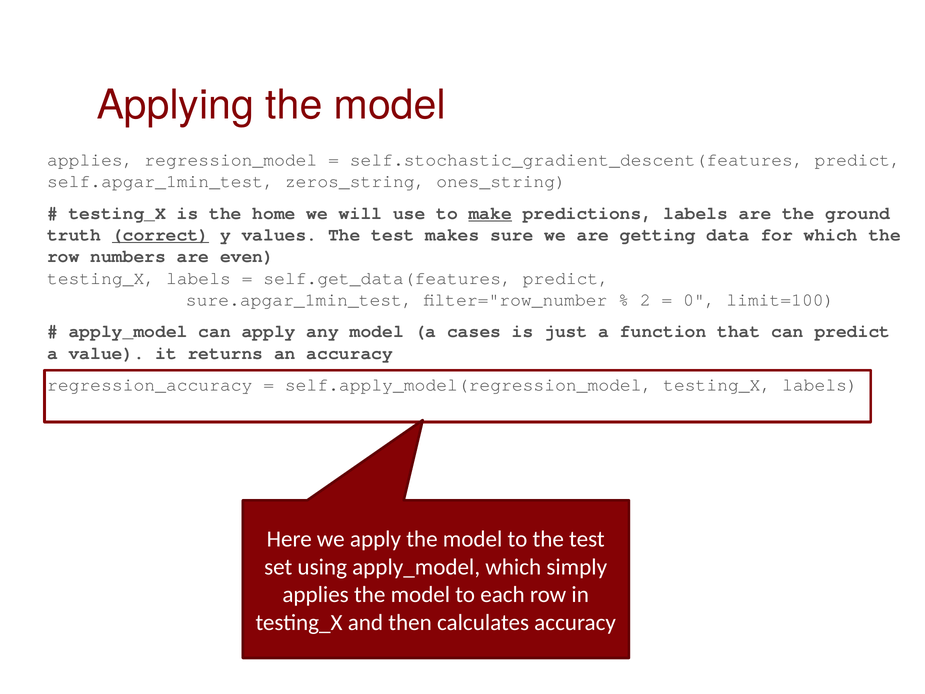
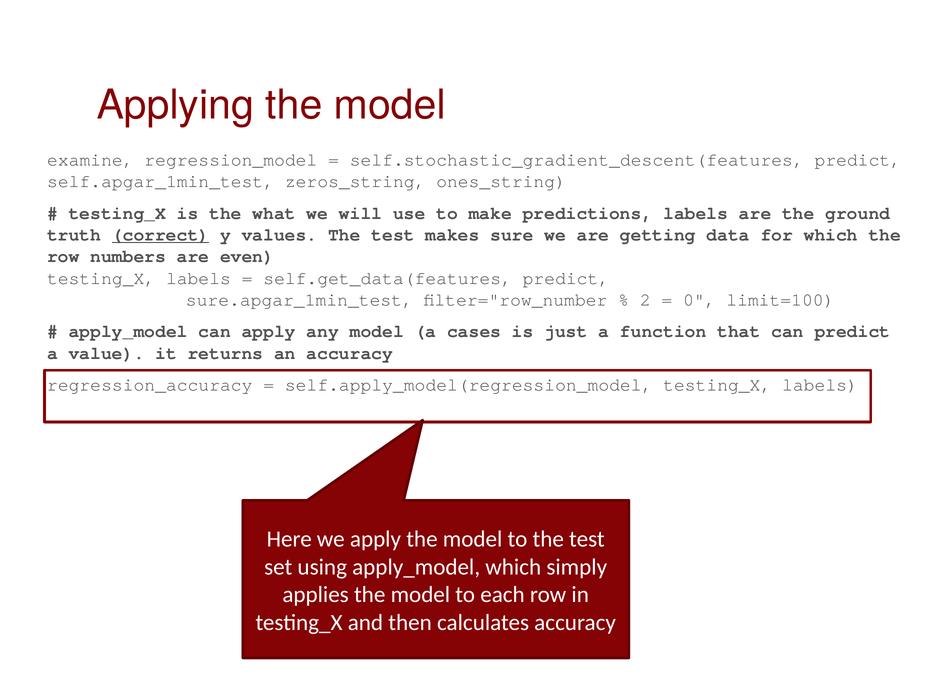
applies: applies -> examine (90, 160)
home: home -> what (274, 213)
make underline: present -> none (490, 213)
